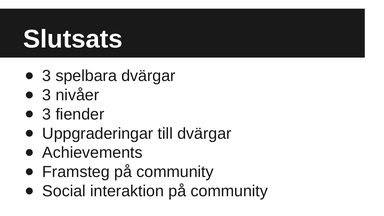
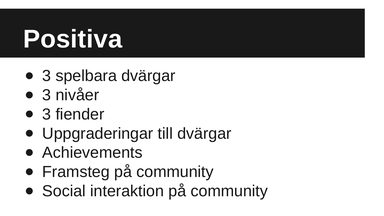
Slutsats: Slutsats -> Positiva (73, 39)
